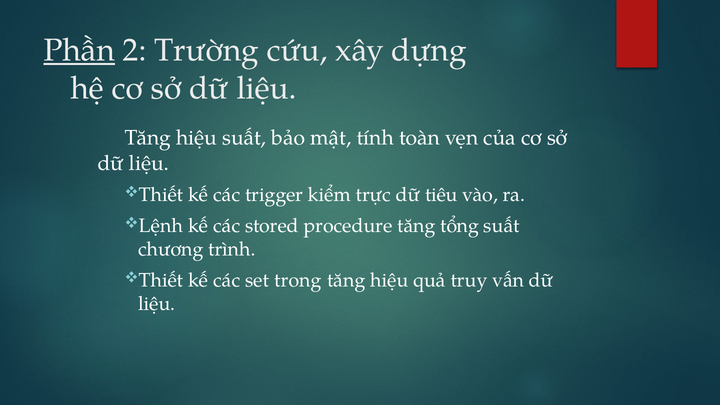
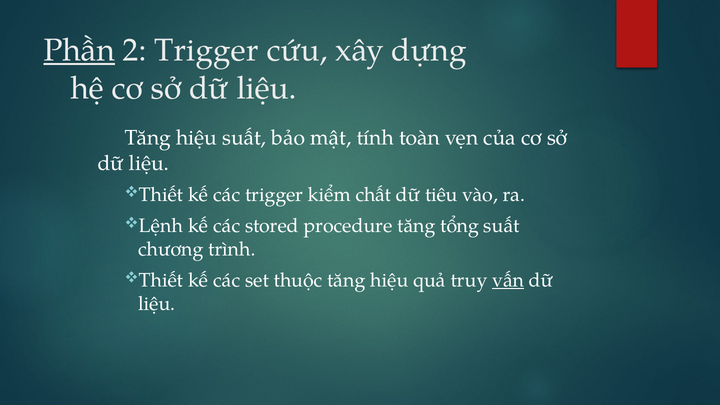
2 Trường: Trường -> Trigger (206, 51)
trực: trực -> chất (373, 195)
trong: trong -> thuộc (298, 280)
vấn underline: none -> present (508, 280)
